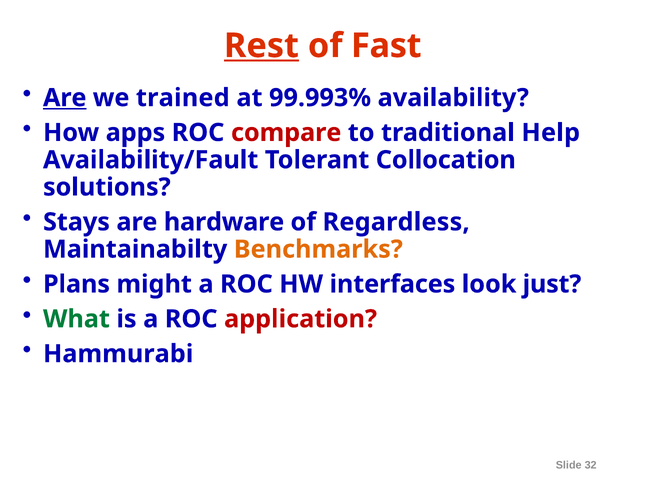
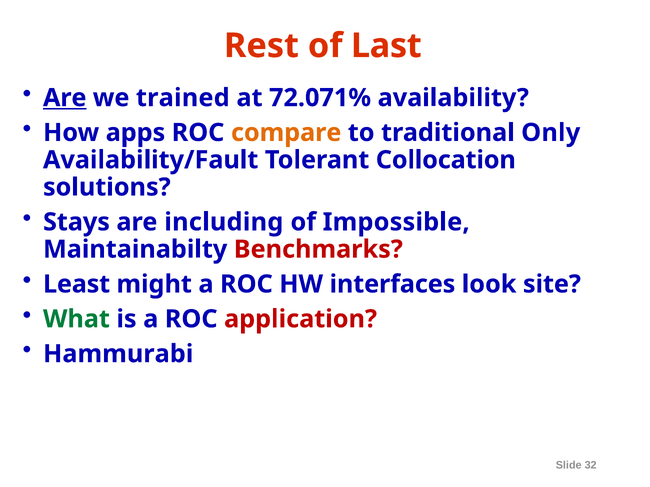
Rest underline: present -> none (261, 46)
Fast: Fast -> Last (386, 46)
99.993%: 99.993% -> 72.071% (320, 98)
compare colour: red -> orange (286, 133)
Help: Help -> Only (551, 133)
hardware: hardware -> including (224, 222)
Regardless: Regardless -> Impossible (396, 222)
Benchmarks colour: orange -> red (318, 250)
Plans: Plans -> Least (77, 284)
just: just -> site (552, 284)
